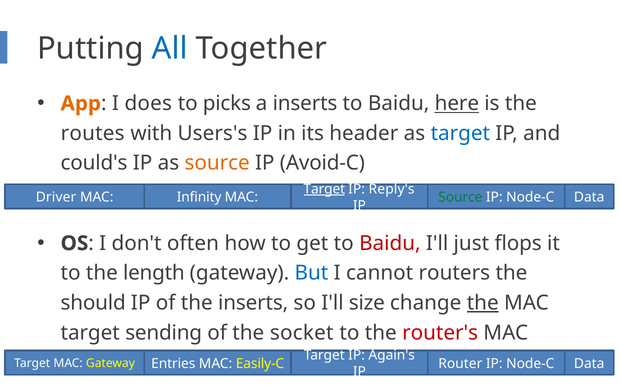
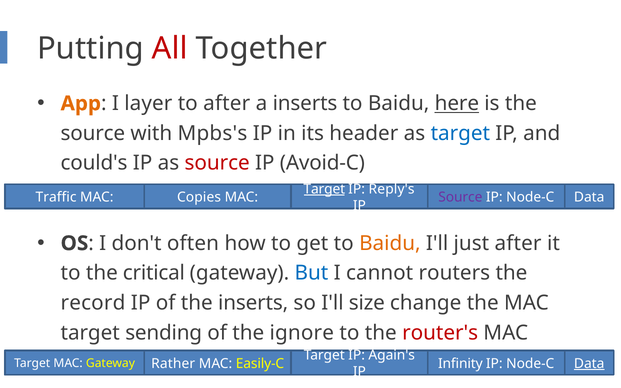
All colour: blue -> red (170, 48)
does: does -> layer (148, 104)
to picks: picks -> after (227, 104)
routes: routes -> source (93, 133)
Users's: Users's -> Mpbs's (212, 133)
source colour: orange -> red (217, 163)
Driver: Driver -> Traffic (56, 197)
Infinity: Infinity -> Copies (199, 197)
Source colour: green -> purple (460, 197)
Baidu colour: red -> orange (390, 243)
just flops: flops -> after (518, 243)
length: length -> critical (154, 273)
should: should -> record (93, 303)
the underline: present -> none (483, 303)
socket: socket -> ignore (302, 333)
Router: Router -> Infinity (460, 364)
Data underline: none -> present (589, 364)
Entries: Entries -> Rather (173, 364)
